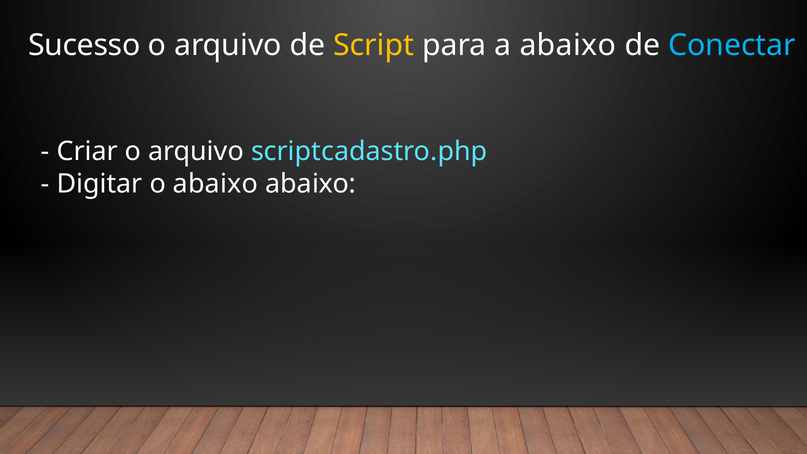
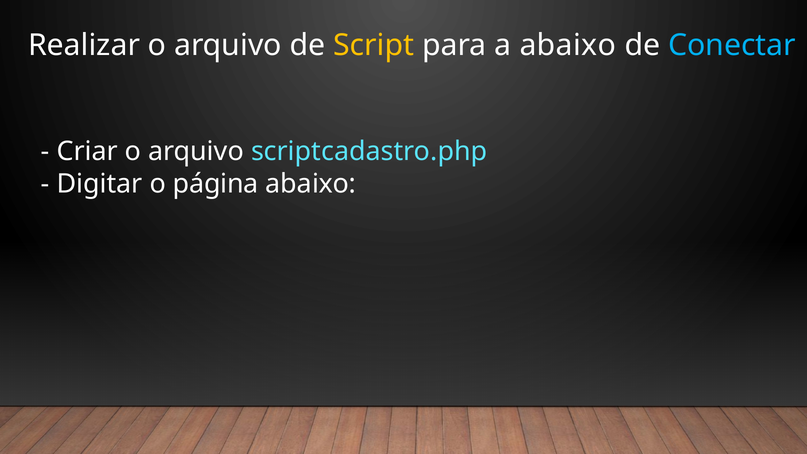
Sucesso: Sucesso -> Realizar (84, 45)
o abaixo: abaixo -> página (216, 184)
